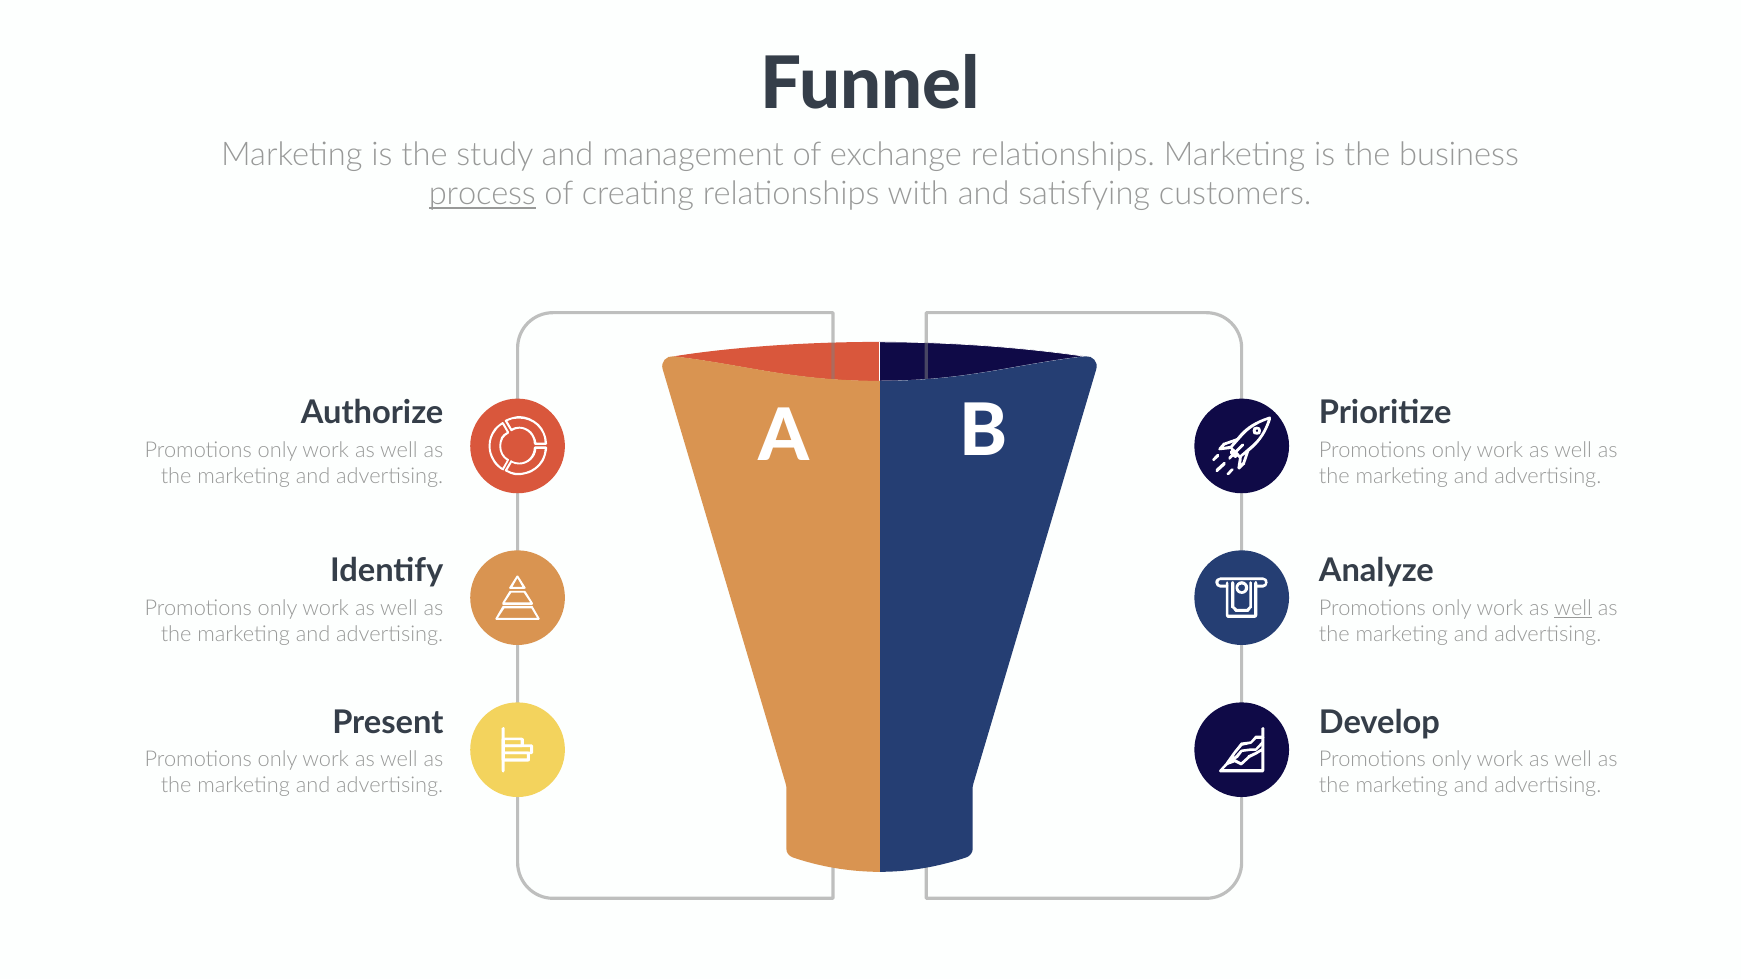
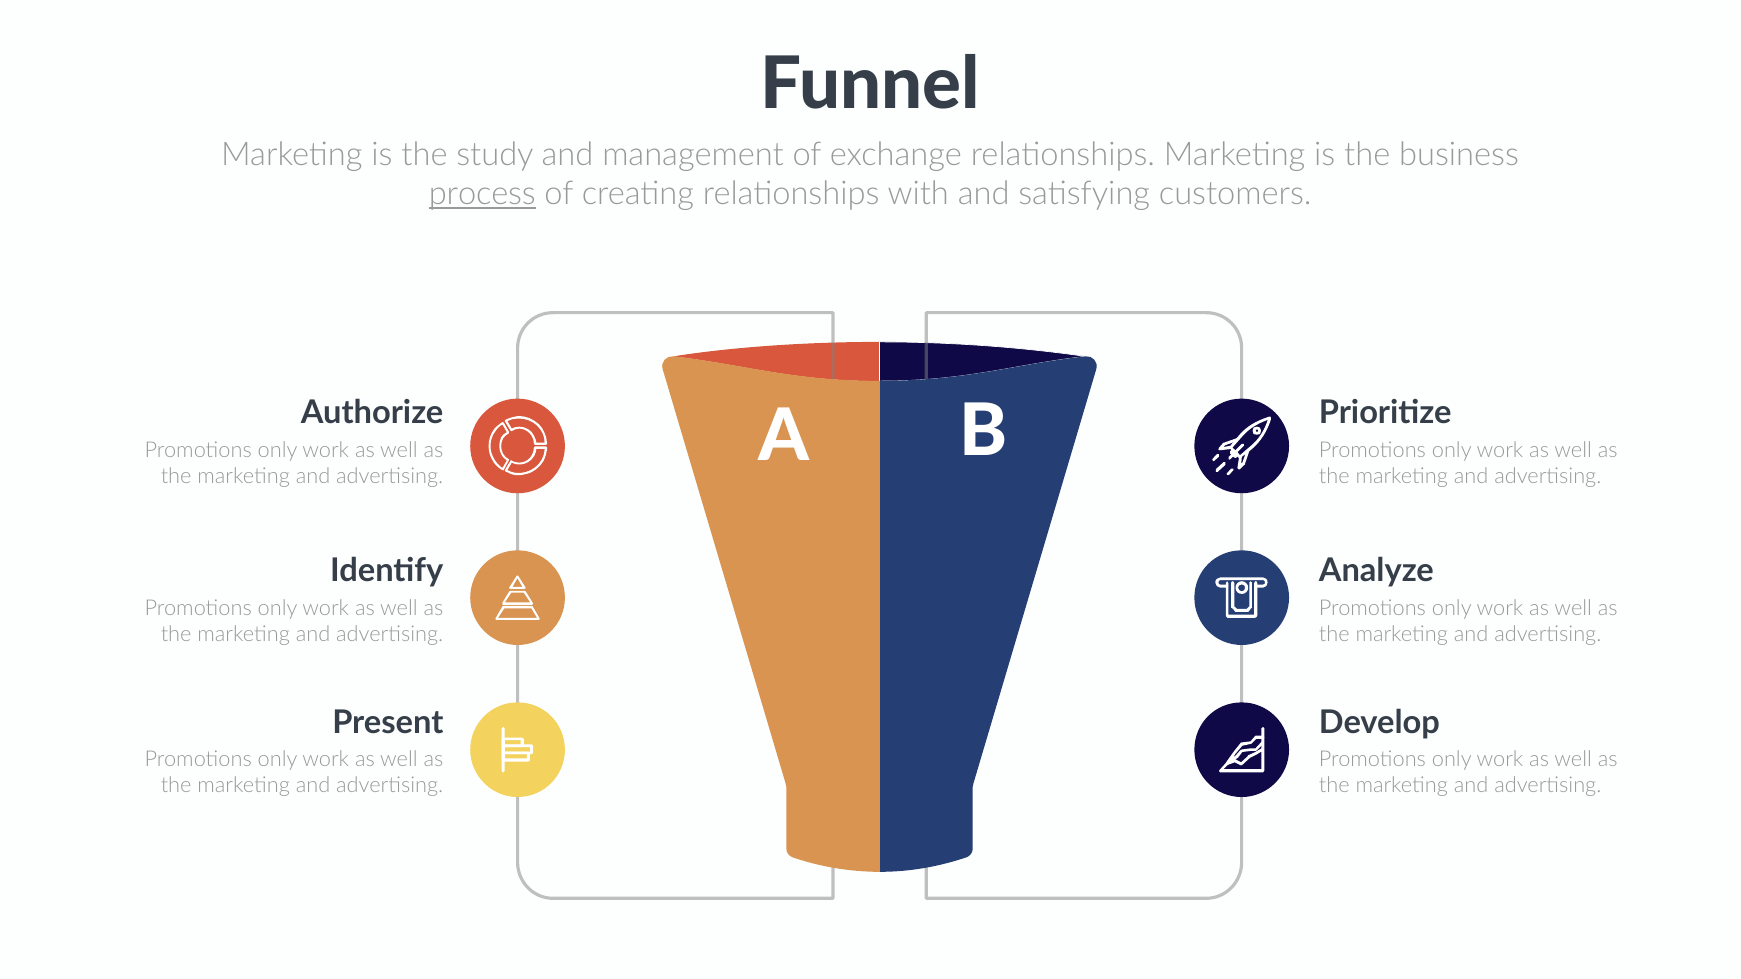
well underline: present -> none (1573, 608)
